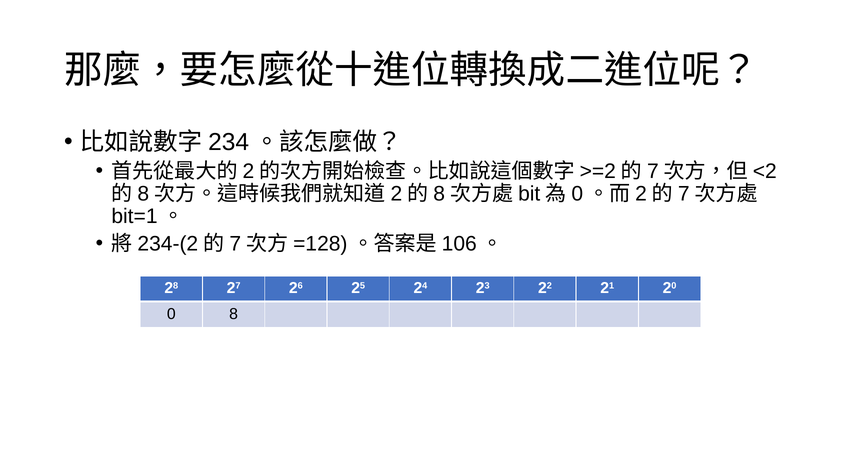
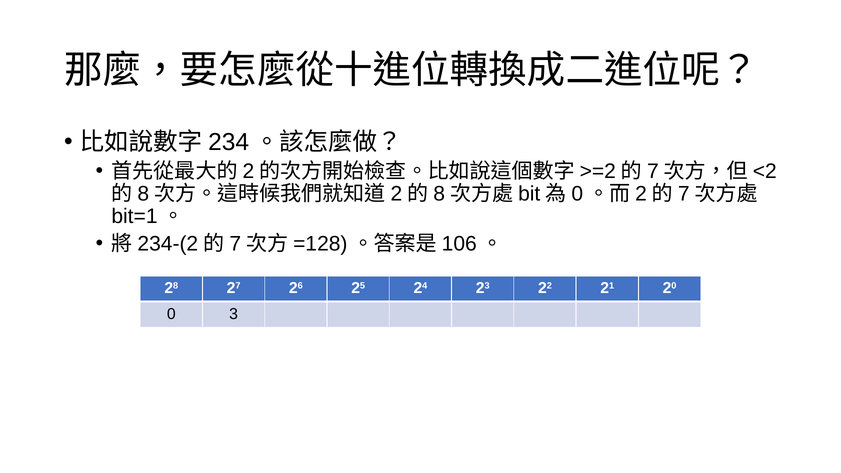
8: 8 -> 3 (234, 314)
